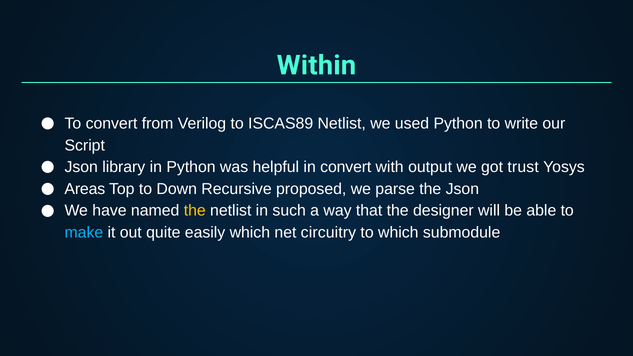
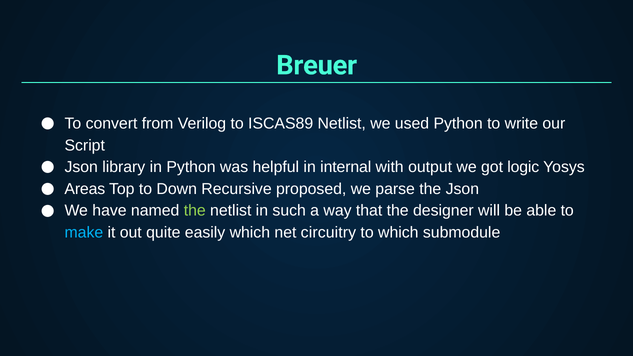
Within: Within -> Breuer (317, 65)
in convert: convert -> internal (346, 167)
trust: trust -> logic (523, 167)
the colour: yellow -> light green (195, 211)
